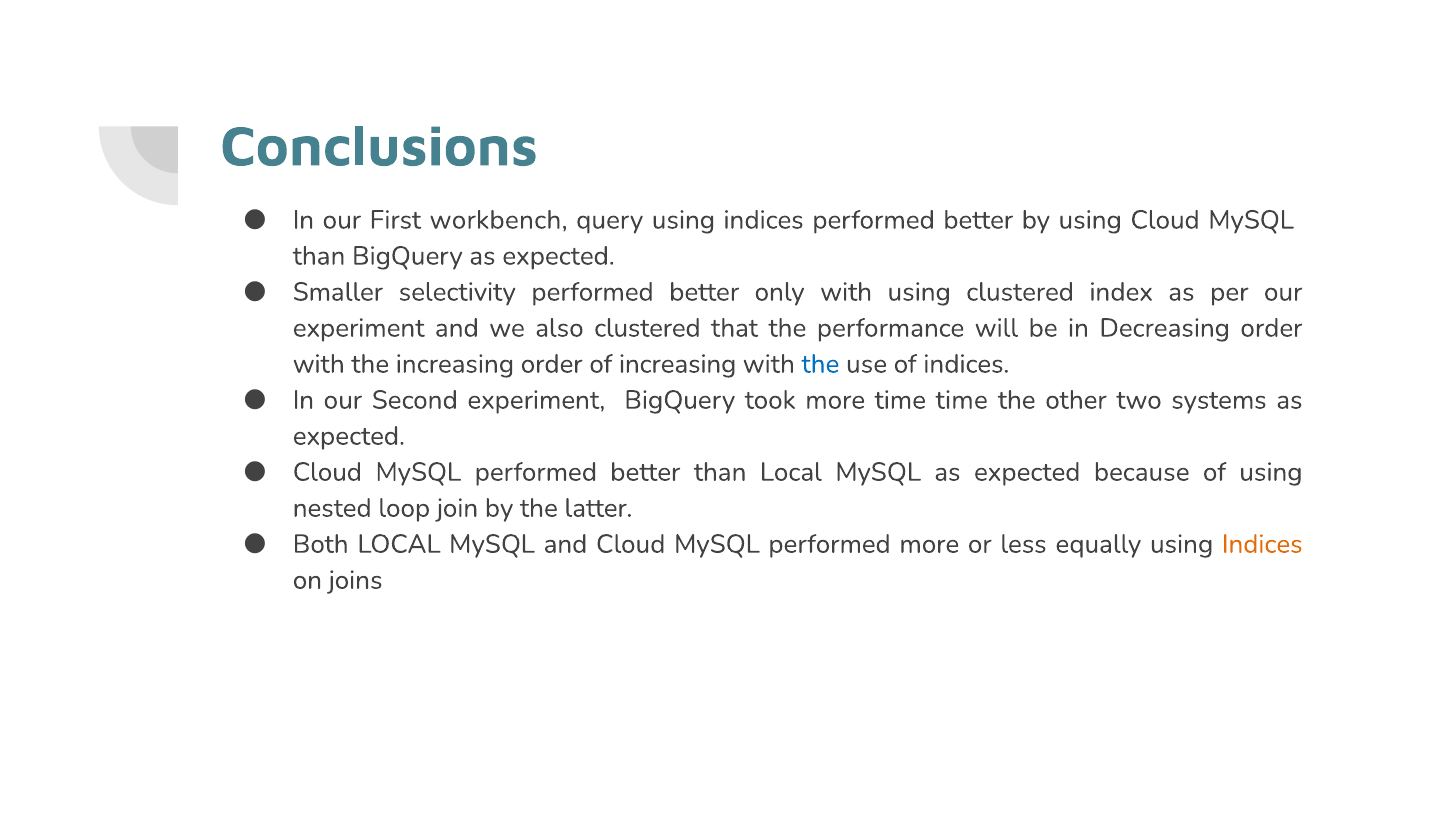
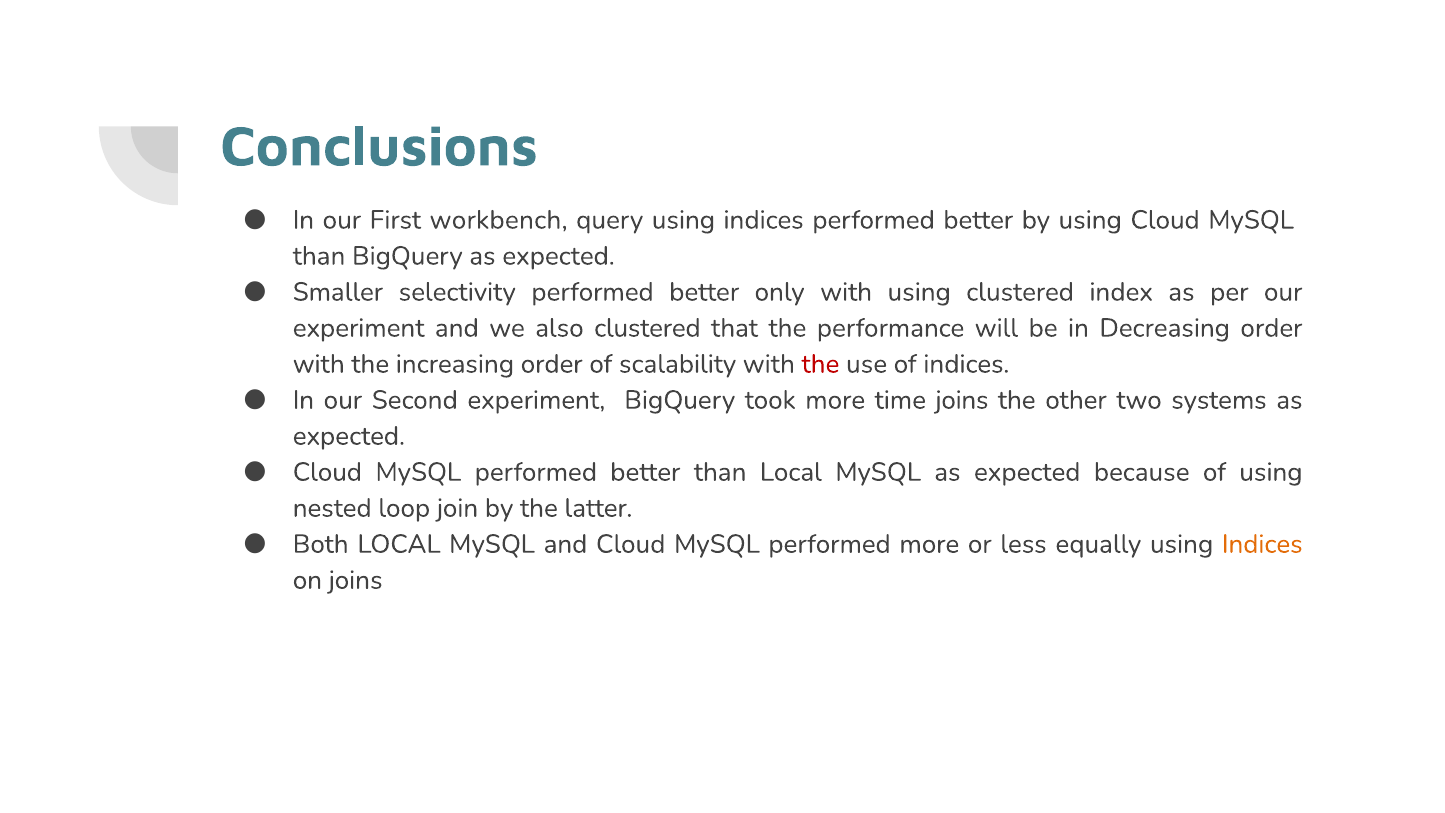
of increasing: increasing -> scalability (678, 364)
the colour: blue -> red (820, 364)
time time: time -> joins (962, 400)
